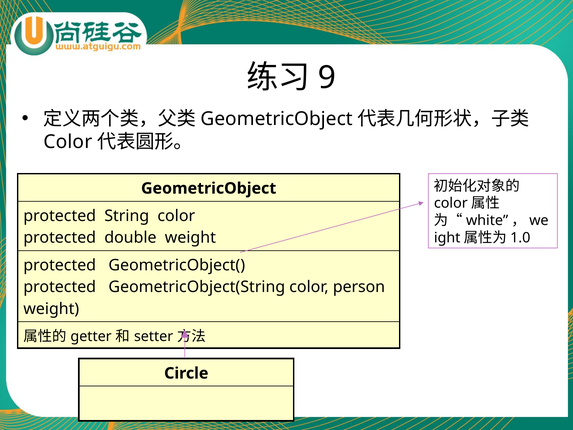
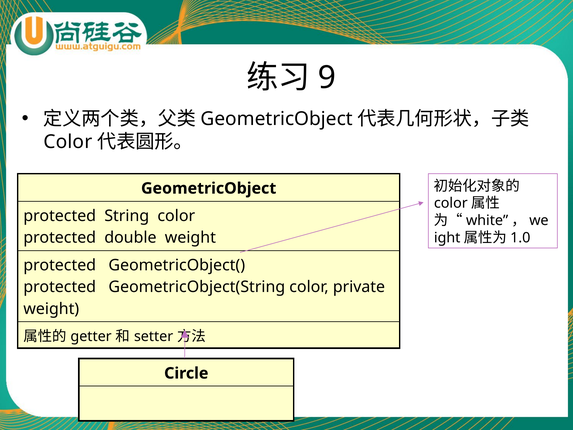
person: person -> private (359, 287)
